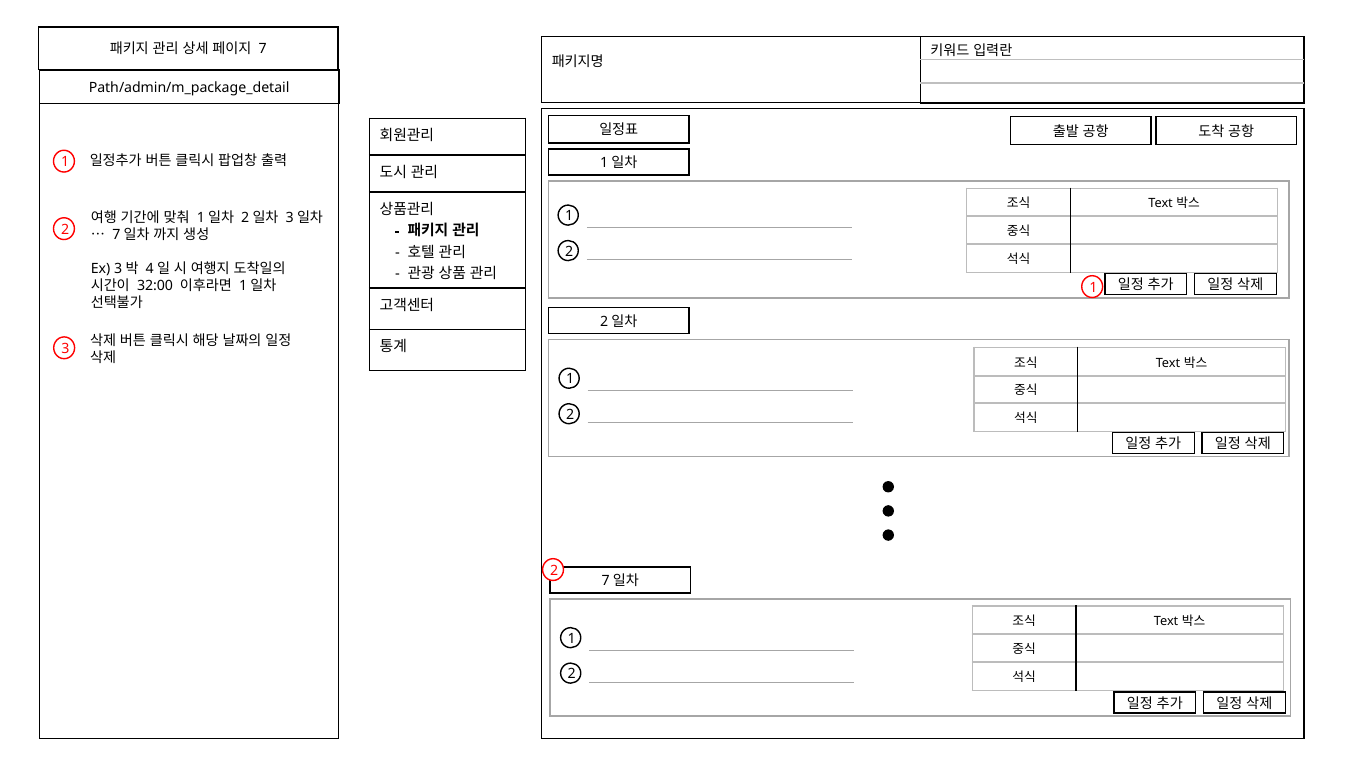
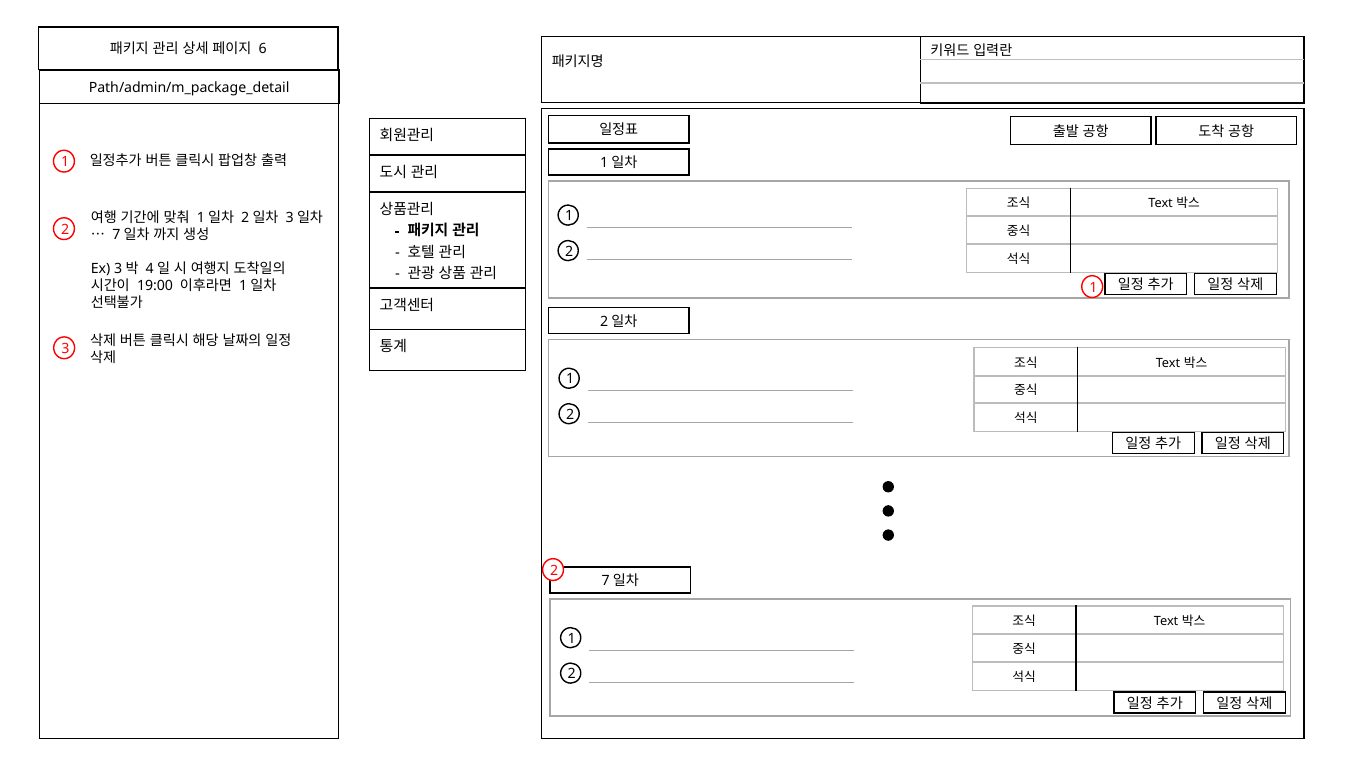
7: 7 -> 6 (263, 49)
32:00: 32:00 -> 19:00 (155, 286)
